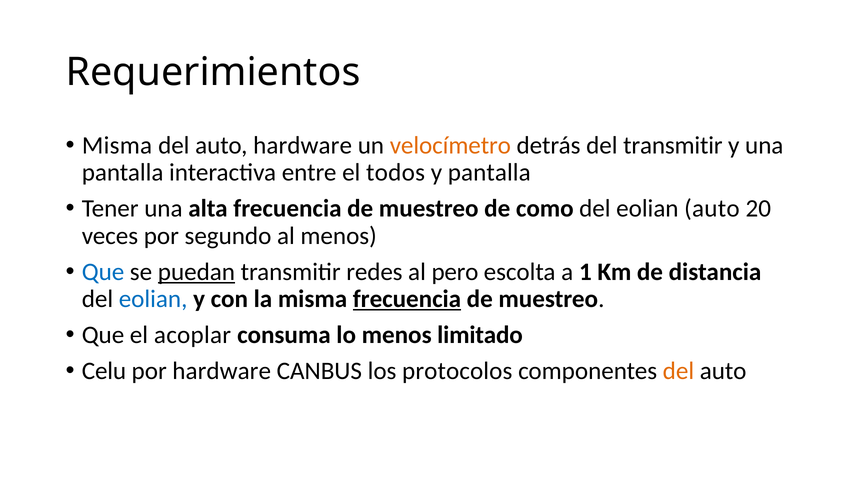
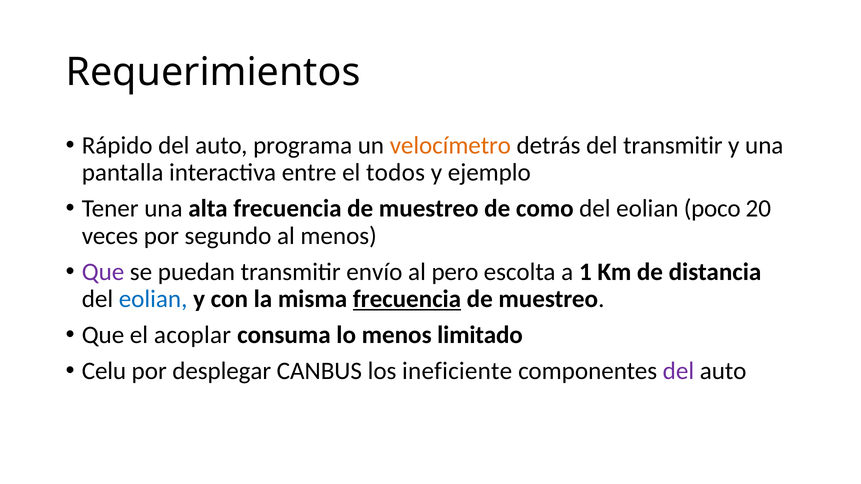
Misma: Misma -> Rápido (117, 146)
auto hardware: hardware -> programa (303, 146)
y pantalla: pantalla -> ejemplo (489, 173)
eolian auto: auto -> poco (712, 209)
Que colour: blue -> purple (103, 272)
puedan underline: present -> none (196, 272)
redes: redes -> envío (374, 272)
por hardware: hardware -> desplegar (222, 371)
protocolos: protocolos -> ineficiente (457, 371)
del colour: orange -> purple (678, 371)
